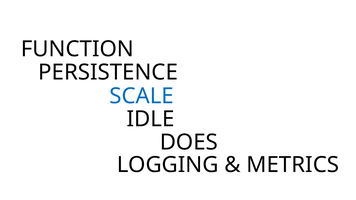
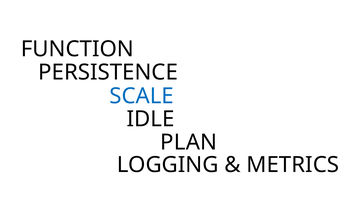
DOES: DOES -> PLAN (189, 142)
